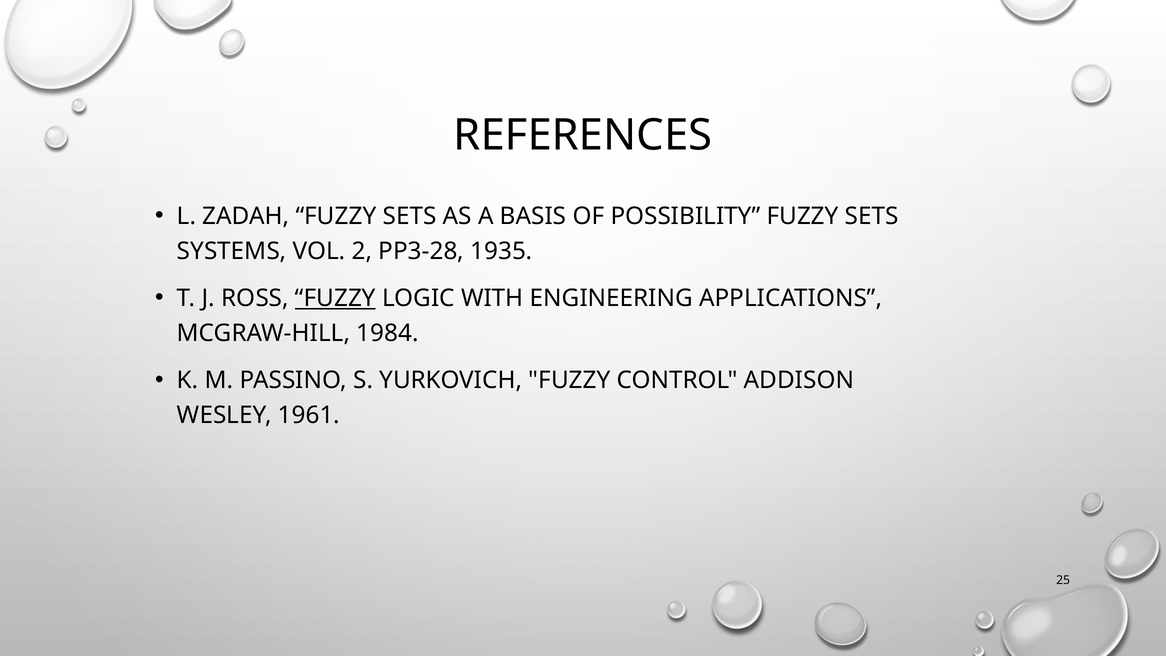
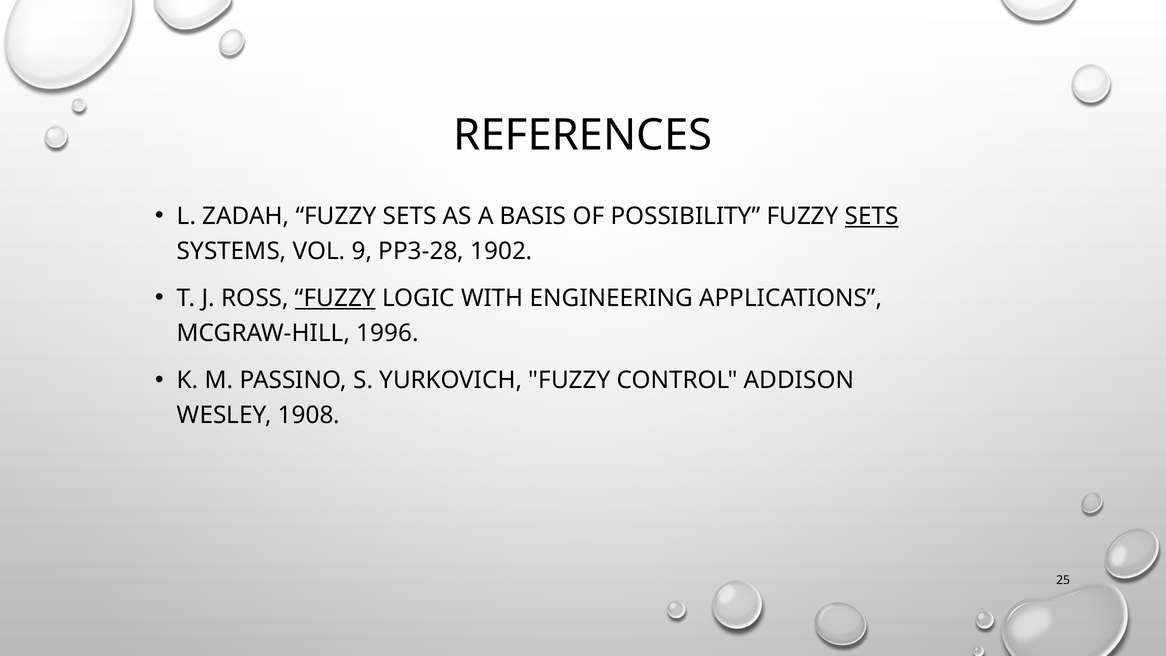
SETS underline: none -> present (872, 216)
2: 2 -> 9 (362, 251)
1935: 1935 -> 1902 (501, 251)
1984: 1984 -> 1996 (387, 333)
1961: 1961 -> 1908 (309, 415)
